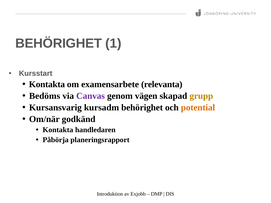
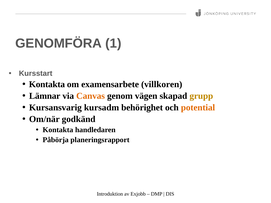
BEHÖRIGHET: BEHÖRIGHET -> GENOMFÖRA (59, 43)
relevanta: relevanta -> villkoren (162, 84)
Bedöms: Bedöms -> Lämnar (45, 96)
Canvas colour: purple -> orange (91, 96)
